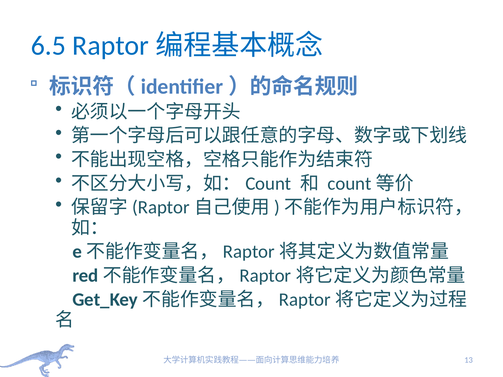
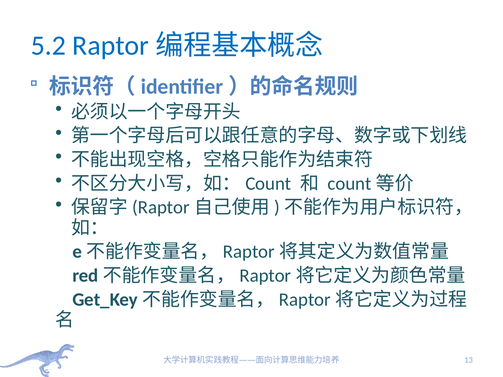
6.5: 6.5 -> 5.2 (48, 46)
